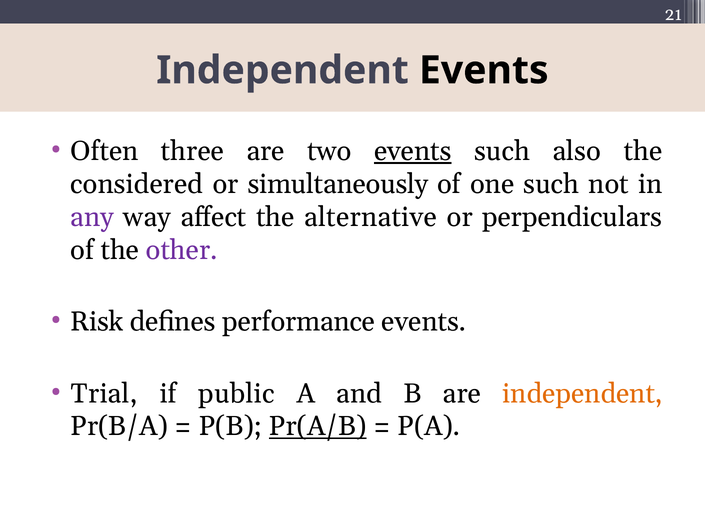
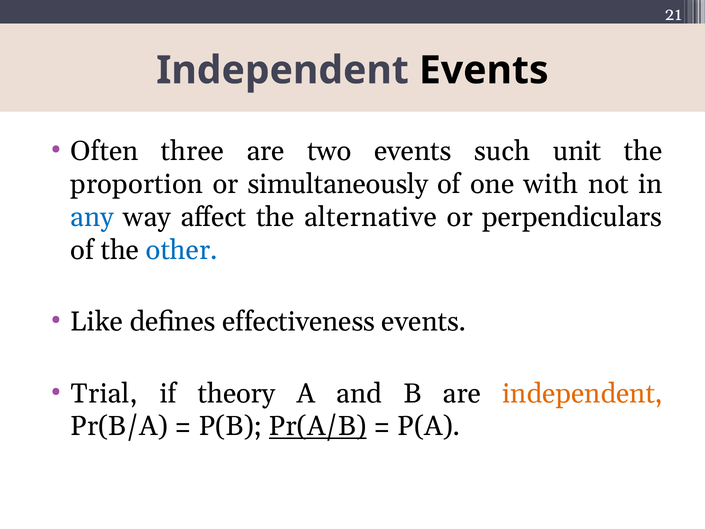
events underline: present -> none (413, 151)
also: also -> unit (577, 151)
considered: considered -> proportion (137, 184)
one such: such -> with (551, 184)
any colour: purple -> blue (92, 217)
other colour: purple -> blue (182, 250)
Risk: Risk -> Like (97, 322)
performance: performance -> effectiveness (299, 322)
public: public -> theory (237, 393)
